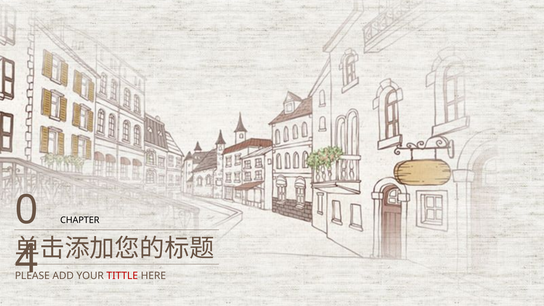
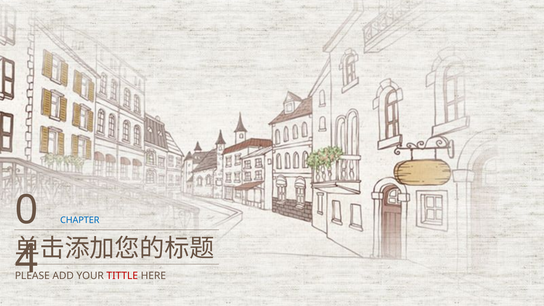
CHAPTER colour: black -> blue (80, 220)
